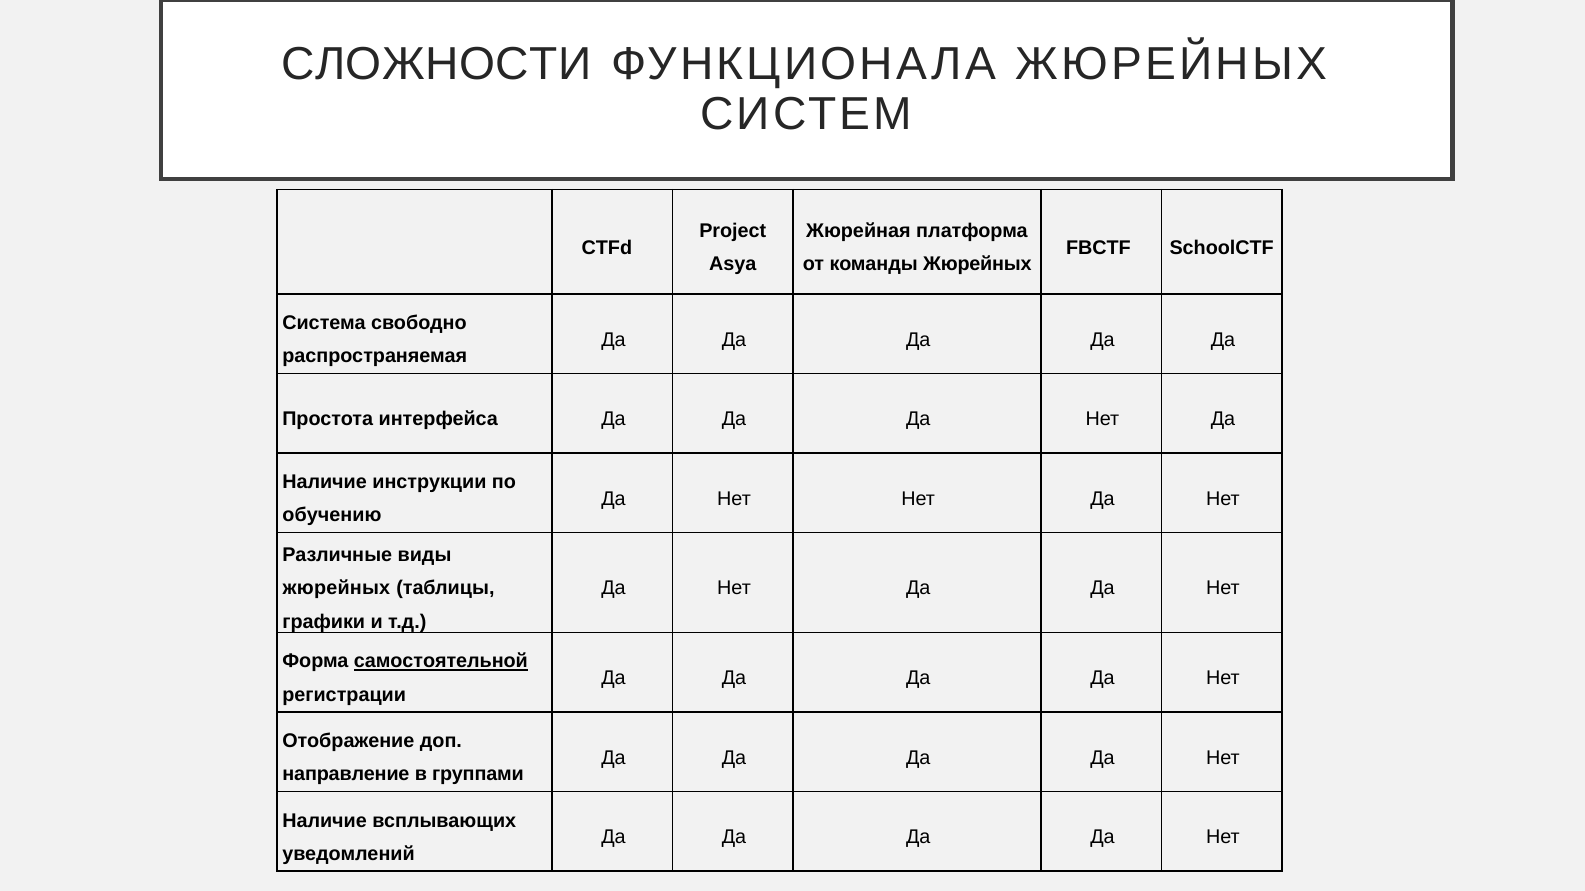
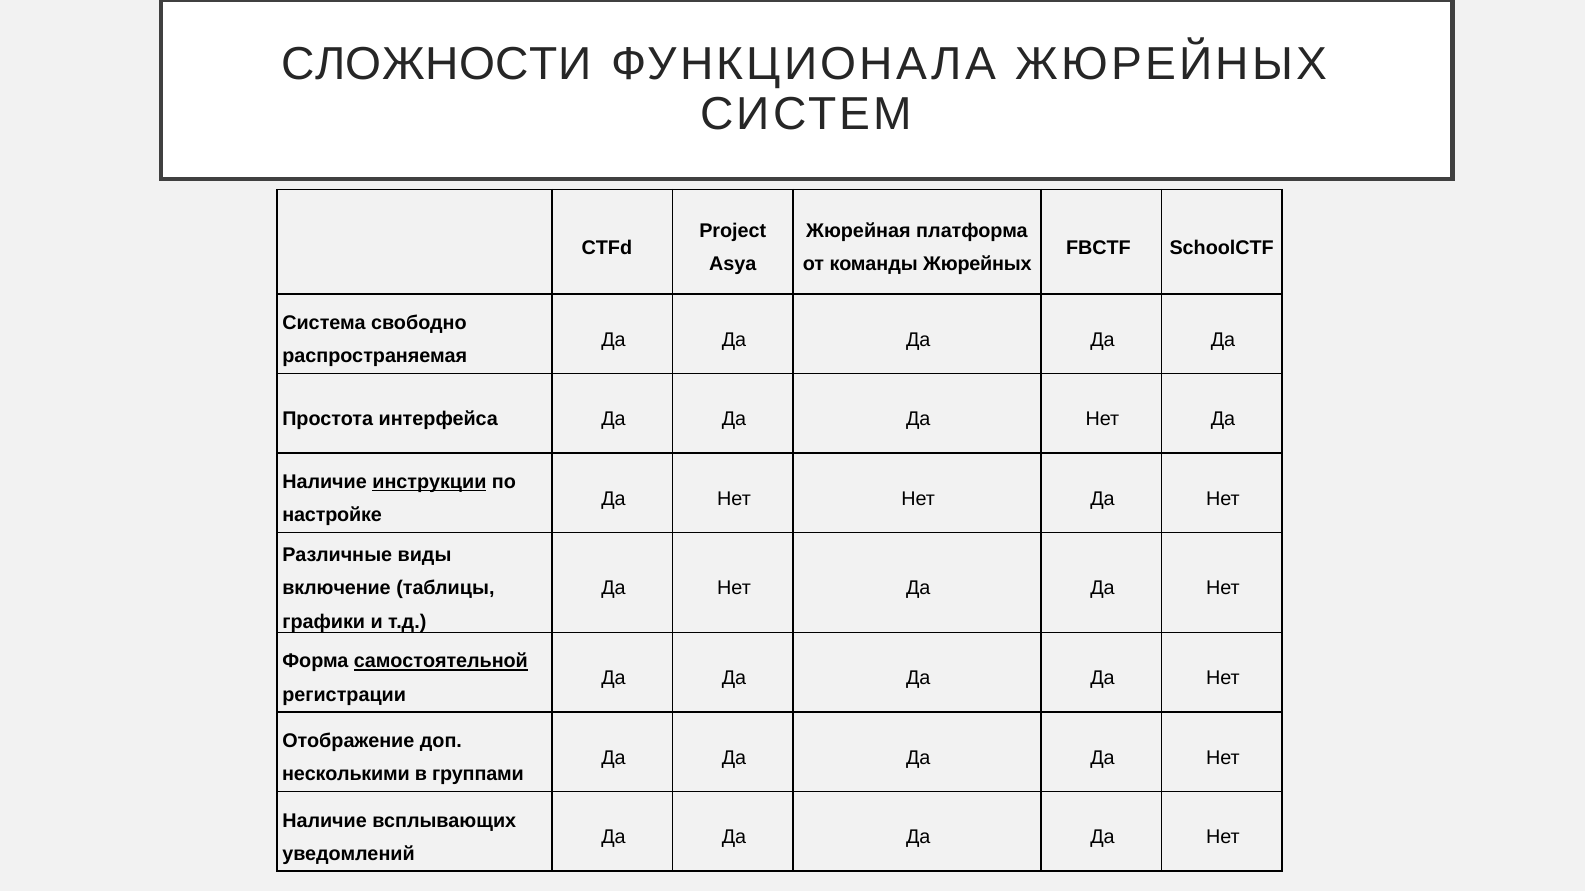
инструкции underline: none -> present (429, 482)
обучению: обучению -> настройке (332, 516)
жюрейных: жюрейных -> включение (337, 589)
направление: направление -> несколькими (346, 775)
